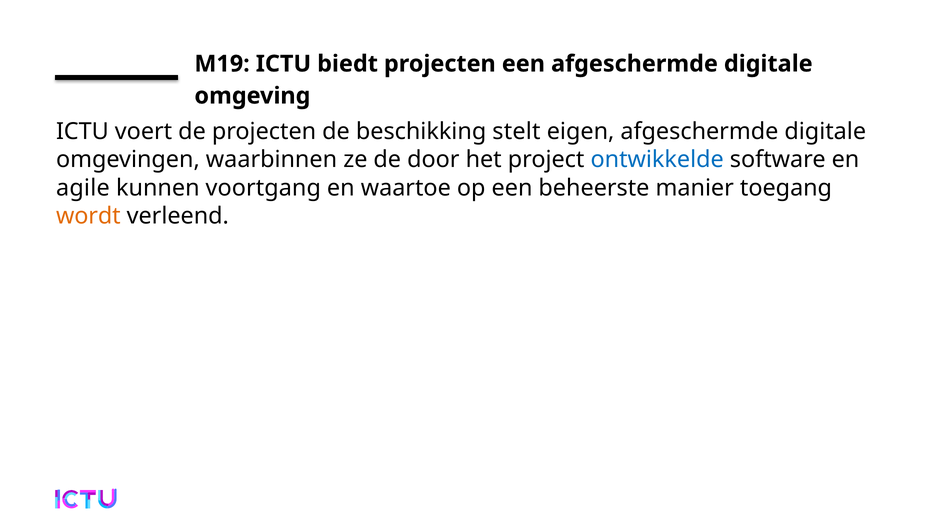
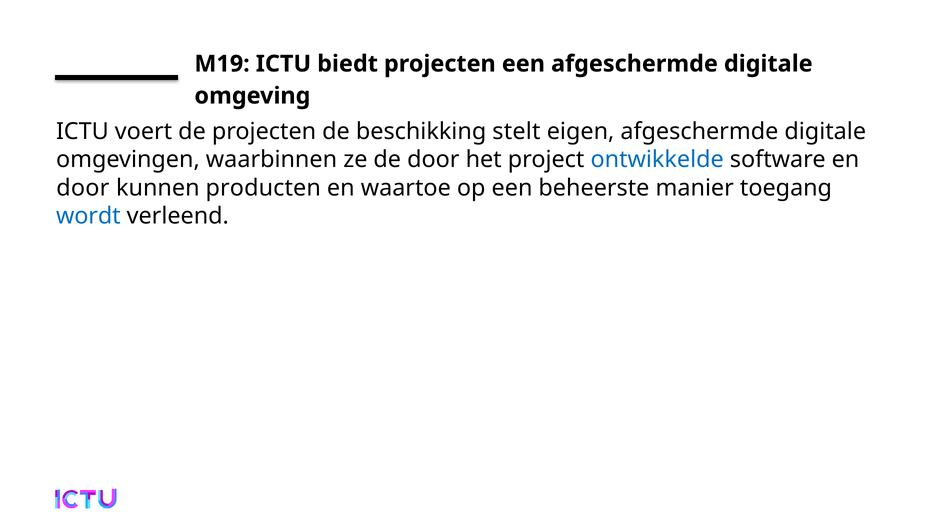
agile: agile -> door (83, 188)
voortgang: voortgang -> producten (263, 188)
wordt colour: orange -> blue (88, 216)
